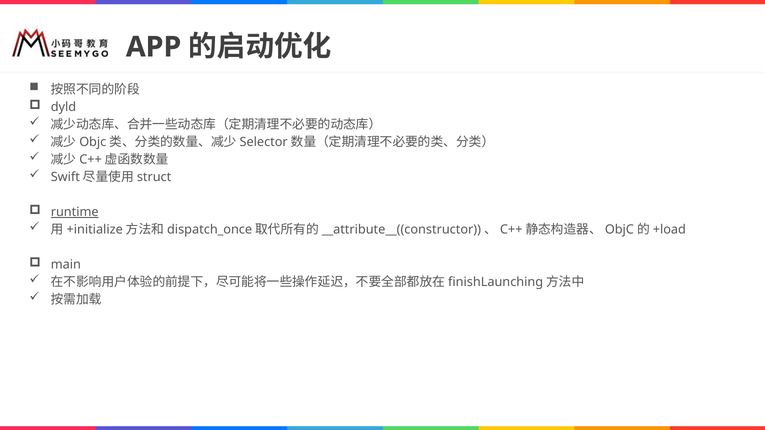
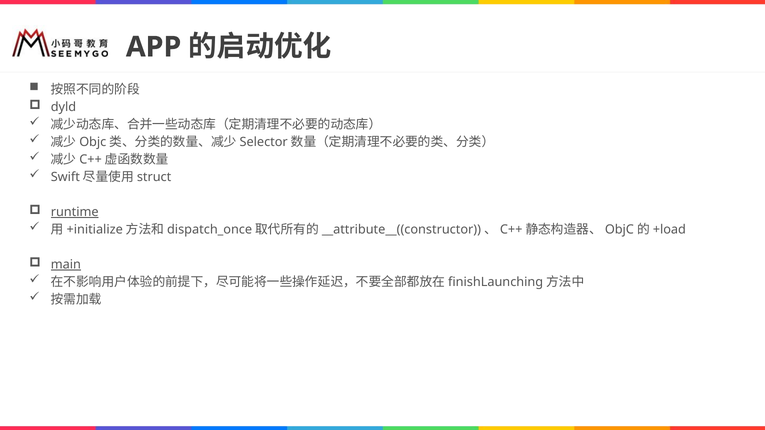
main underline: none -> present (66, 265)
